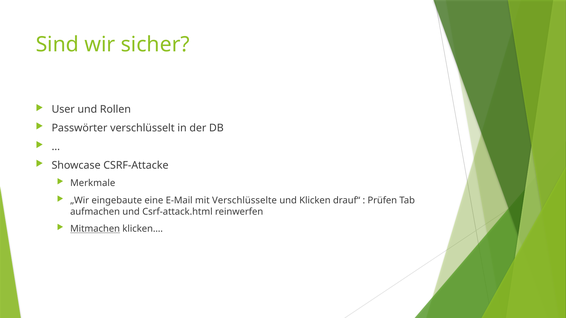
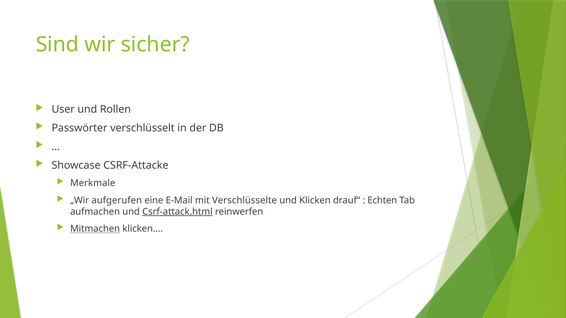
eingebaute: eingebaute -> aufgerufen (117, 200)
Prüfen: Prüfen -> Echten (382, 200)
Csrf-attack.html underline: none -> present (177, 212)
